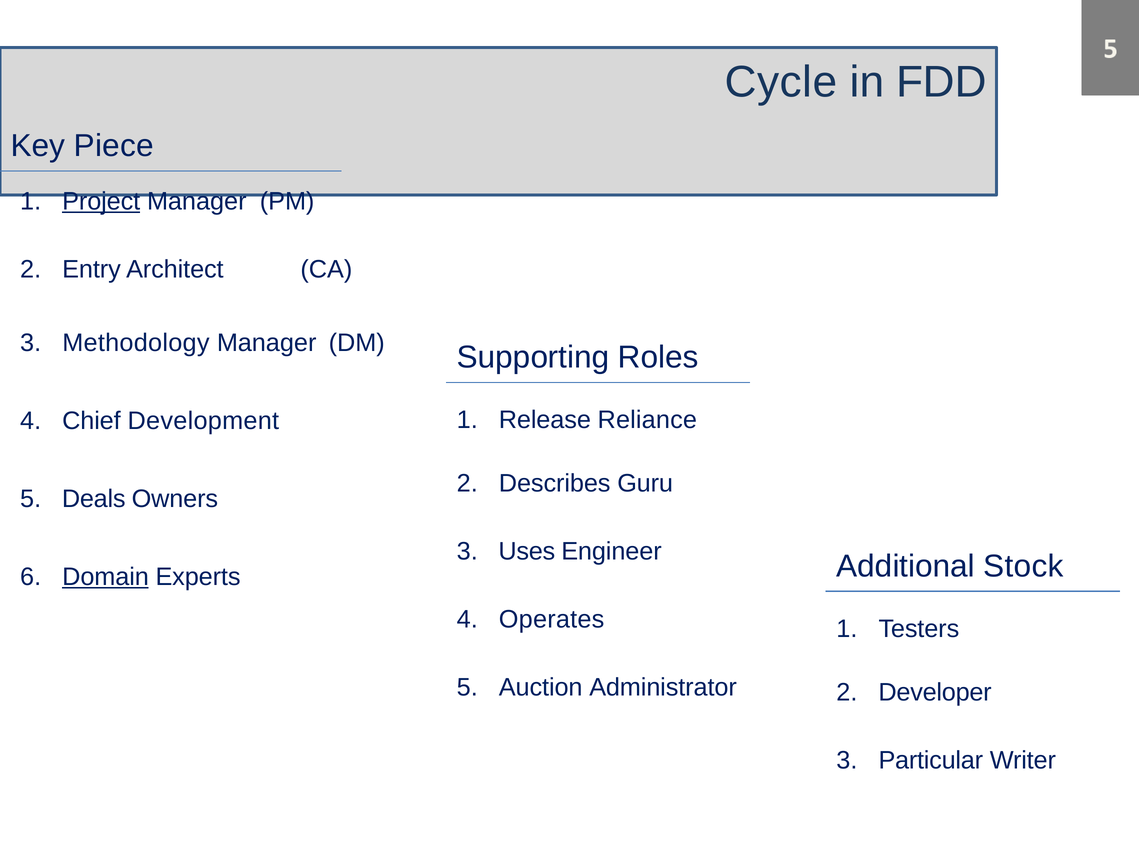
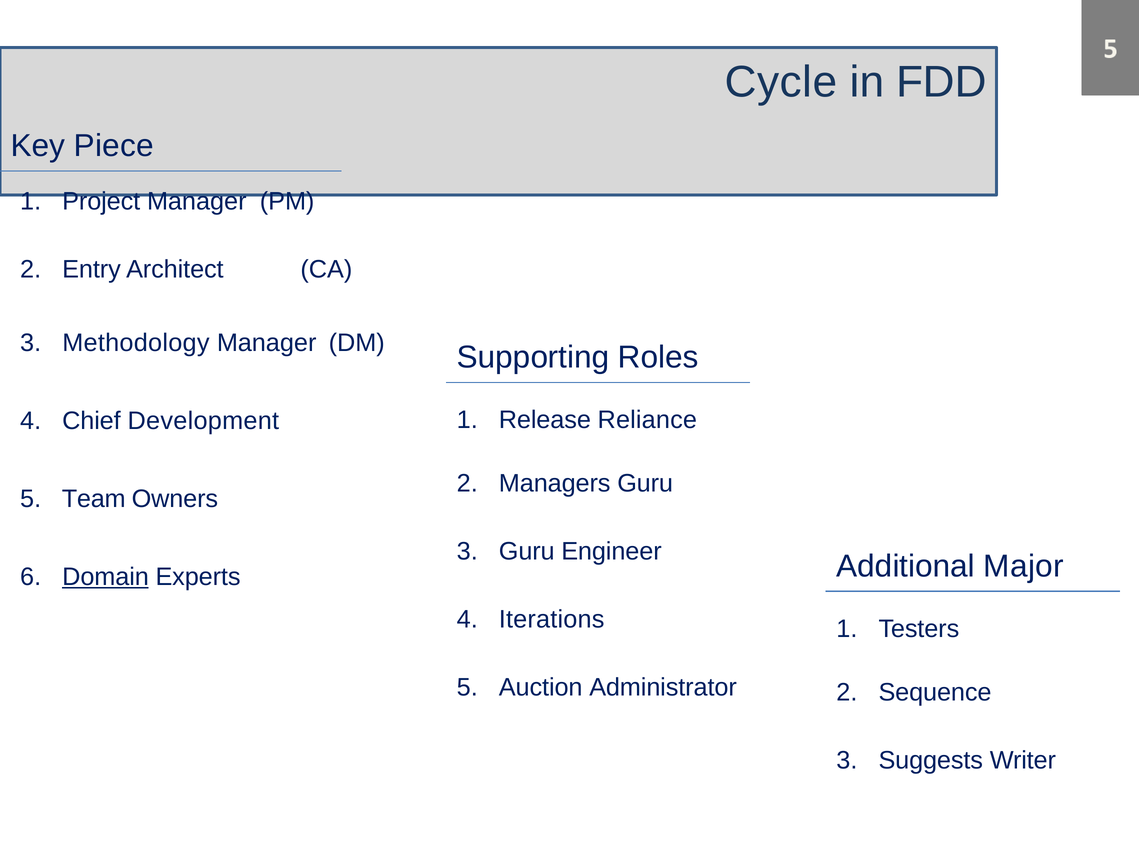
Project underline: present -> none (101, 201)
Describes: Describes -> Managers (555, 483)
Deals: Deals -> Team (94, 498)
Uses: Uses -> Guru (527, 551)
Stock: Stock -> Major (1024, 566)
Operates: Operates -> Iterations (552, 619)
Developer: Developer -> Sequence (935, 692)
Particular: Particular -> Suggests (931, 760)
